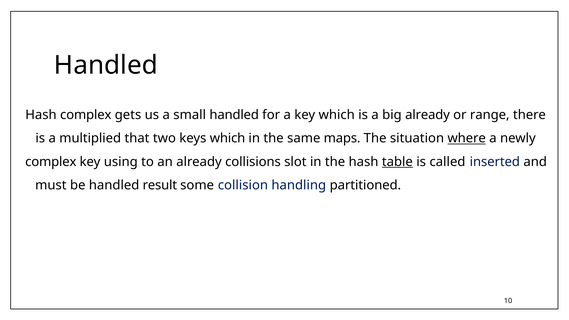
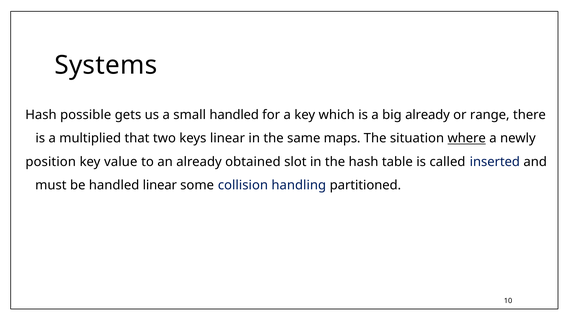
Handled: Handled -> Systems (106, 65)
Hash complex: complex -> possible (86, 115)
keys which: which -> linear (227, 138)
complex: complex -> position (51, 162)
using: using -> value (121, 162)
collisions: collisions -> obtained (253, 162)
table underline: present -> none (397, 162)
handled result: result -> linear (160, 185)
